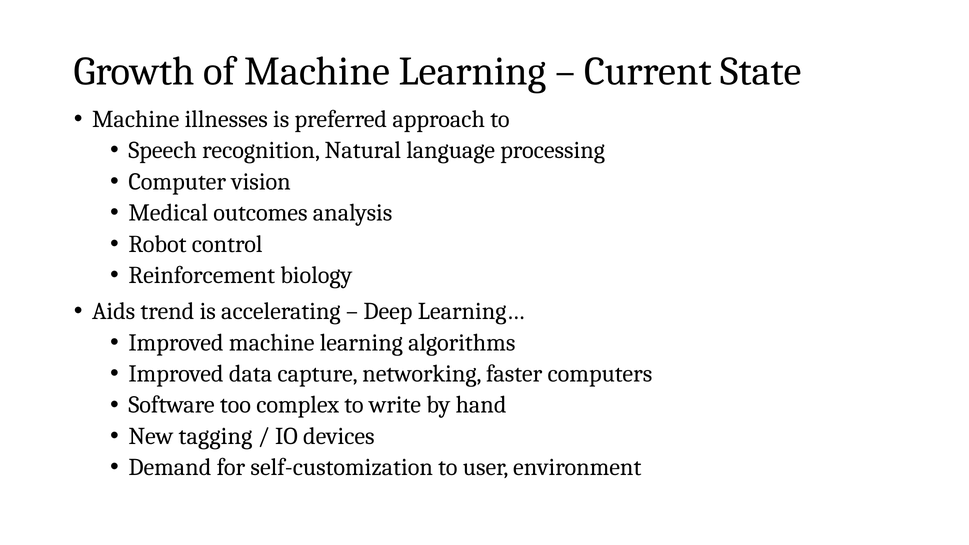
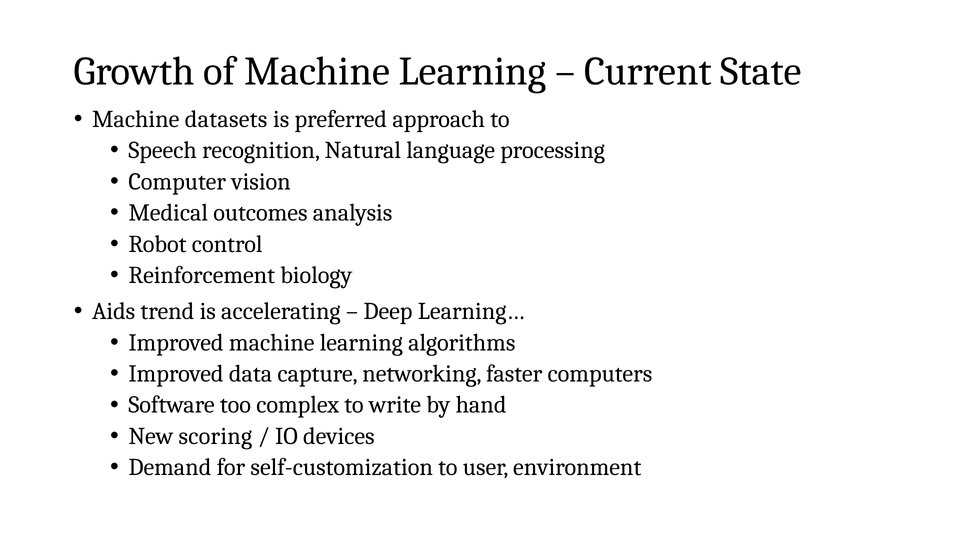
illnesses: illnesses -> datasets (226, 119)
tagging: tagging -> scoring (215, 436)
